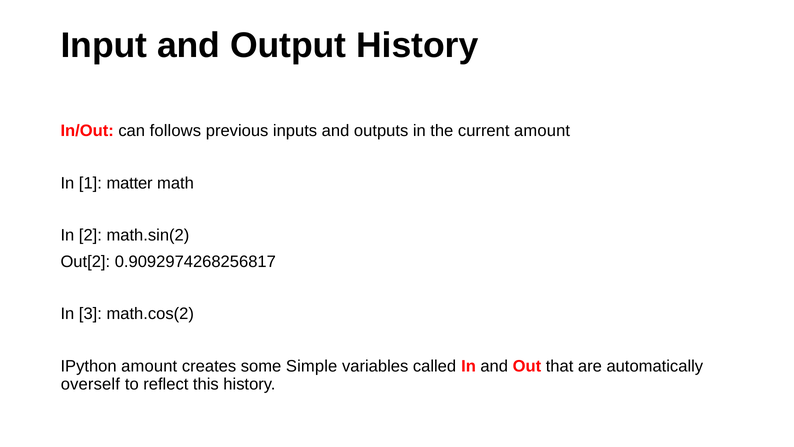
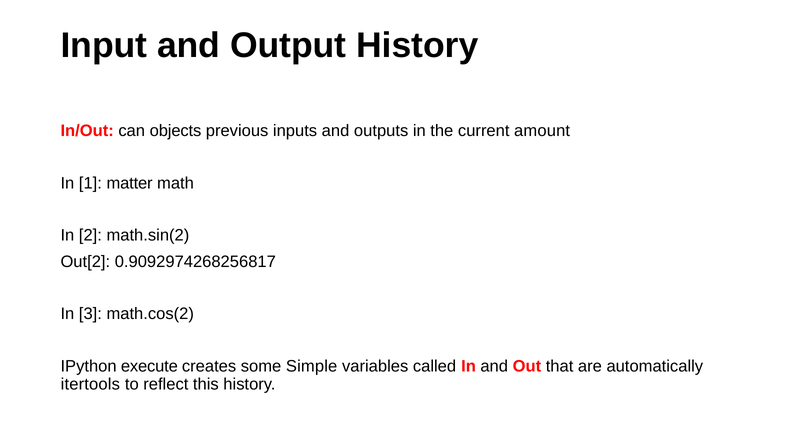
follows: follows -> objects (176, 131)
IPython amount: amount -> execute (149, 366)
overself: overself -> itertools (90, 384)
